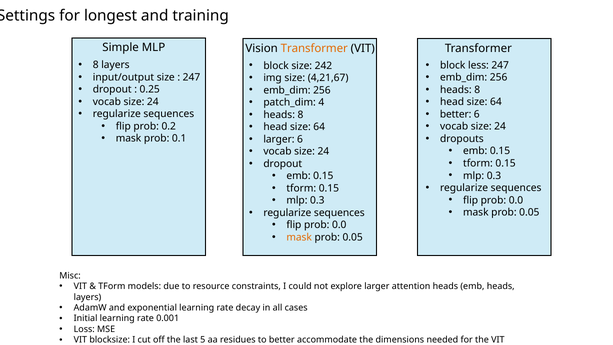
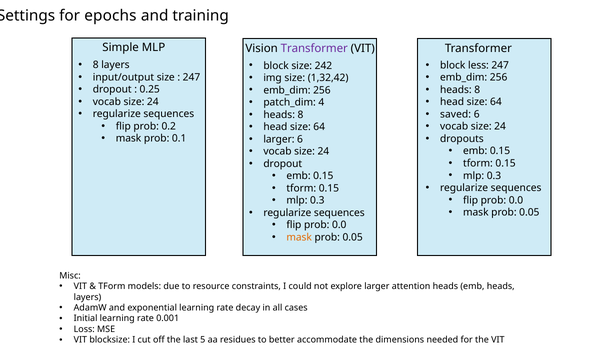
longest: longest -> epochs (110, 16)
Transformer colour: orange -> purple (314, 48)
4,21,67: 4,21,67 -> 1,32,42 (328, 78)
better: better -> saved (456, 114)
